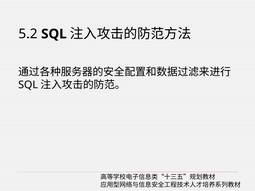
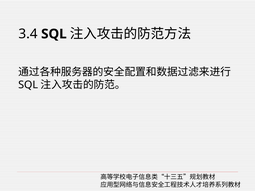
5.2: 5.2 -> 3.4 (28, 34)
